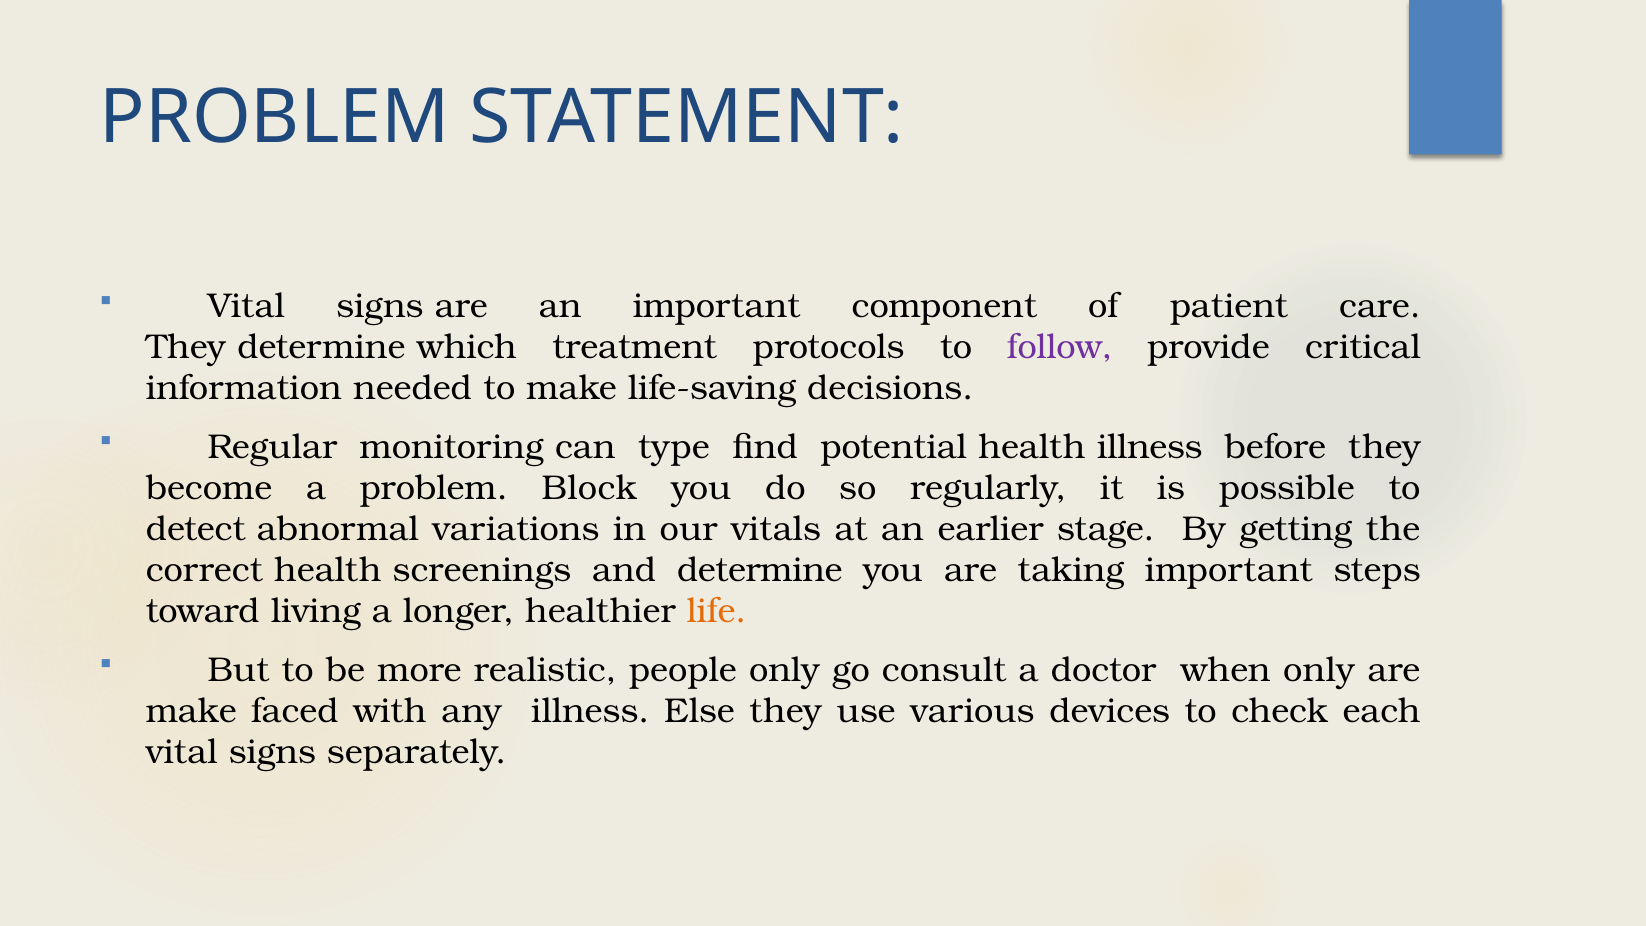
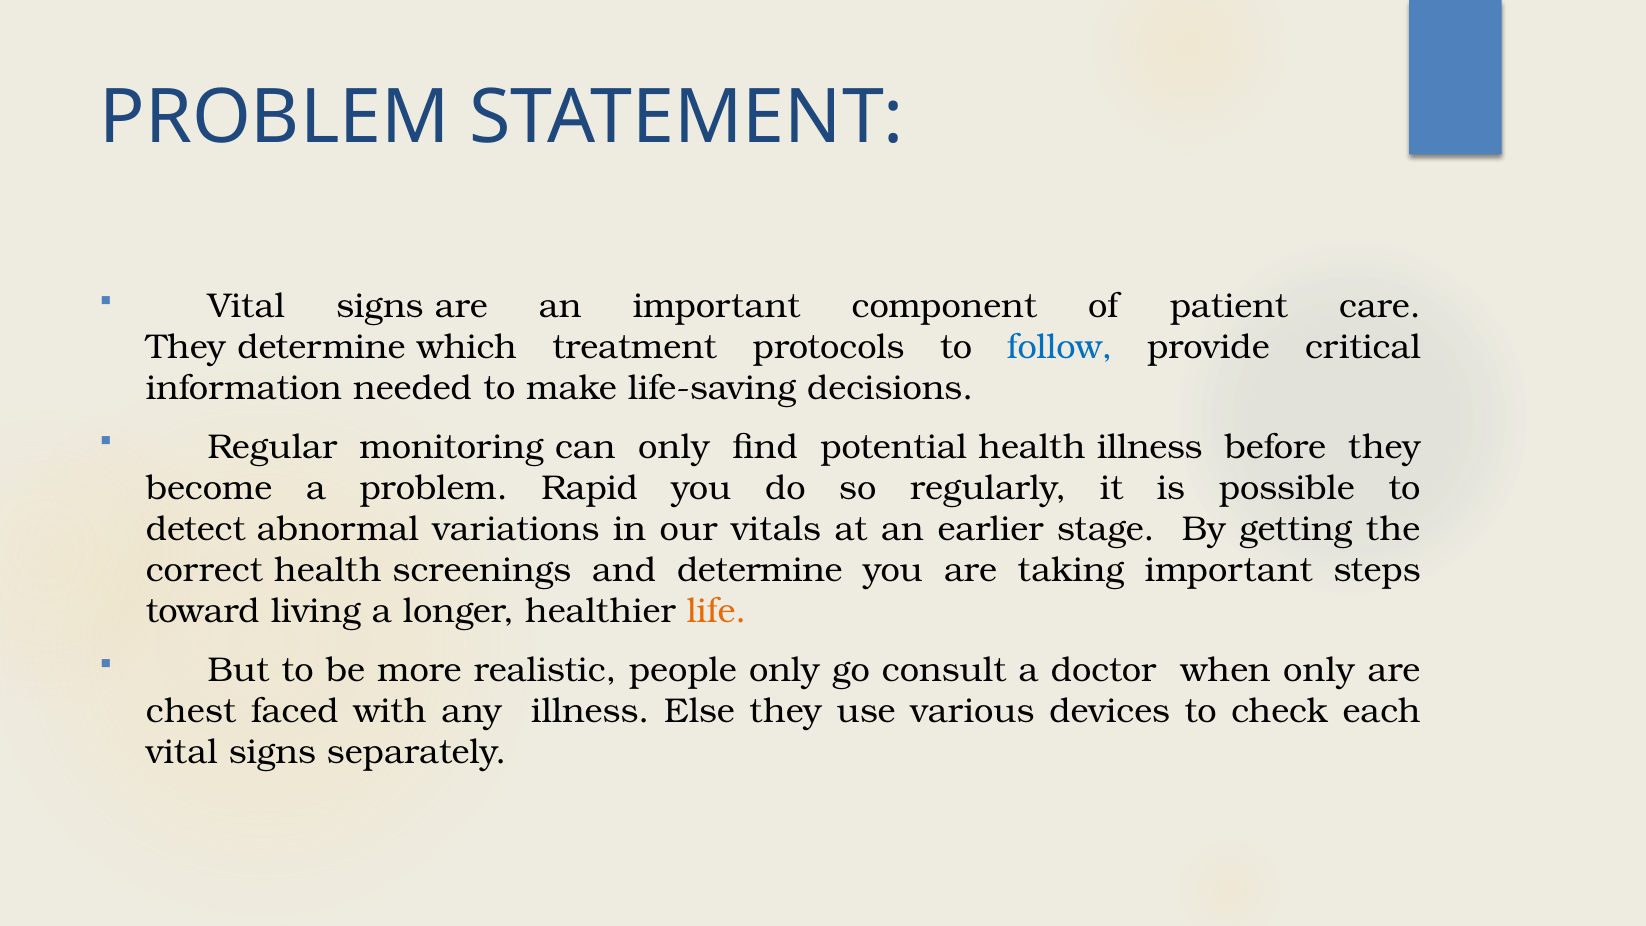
follow colour: purple -> blue (1060, 347)
can type: type -> only (674, 447)
Block: Block -> Rapid (590, 488)
make: make -> chest (191, 711)
